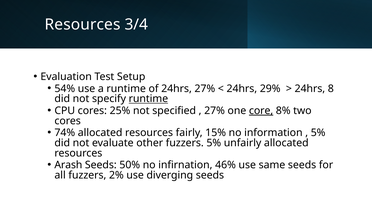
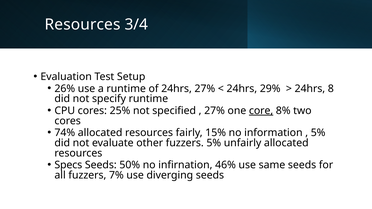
54%: 54% -> 26% (65, 89)
runtime underline: present -> none (148, 99)
Arash: Arash -> Specs (68, 165)
2%: 2% -> 7% (116, 175)
